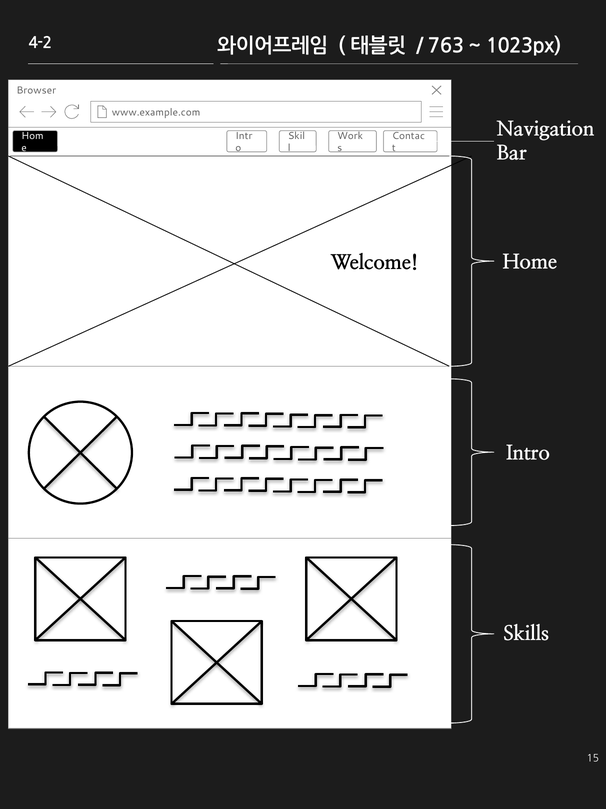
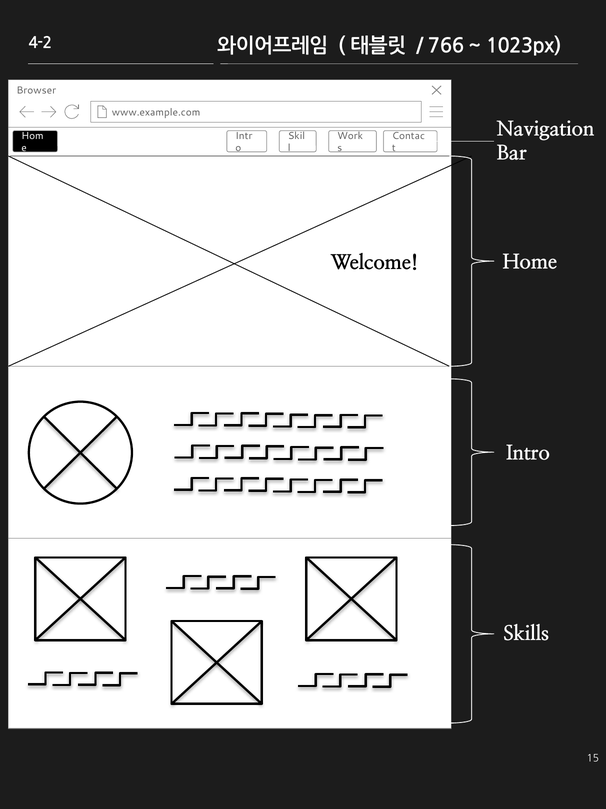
763: 763 -> 766 (446, 46)
